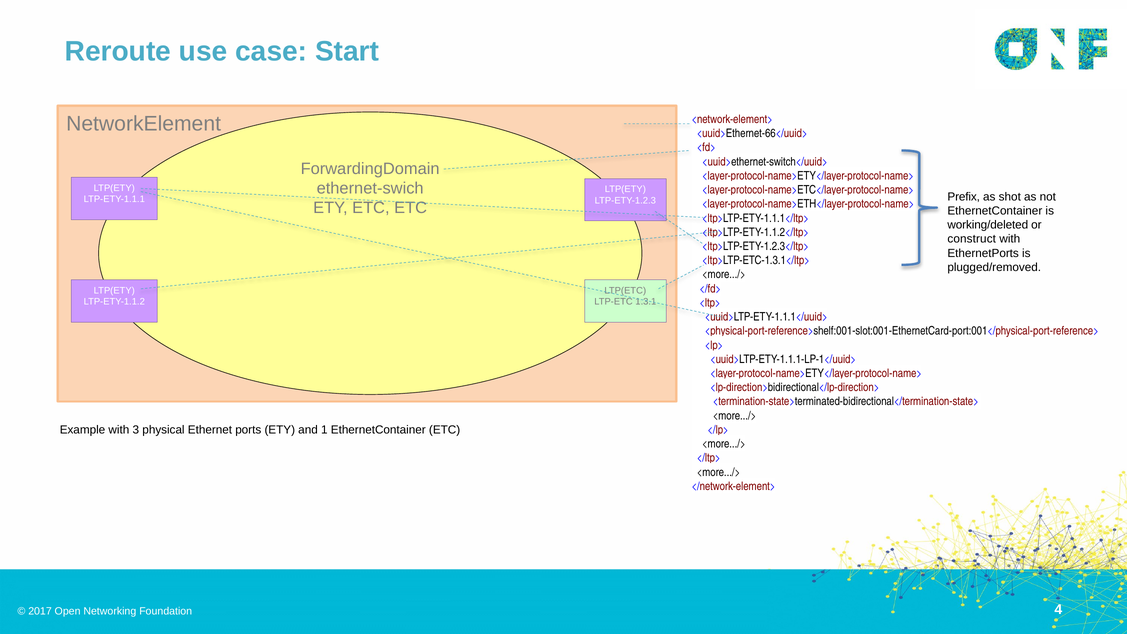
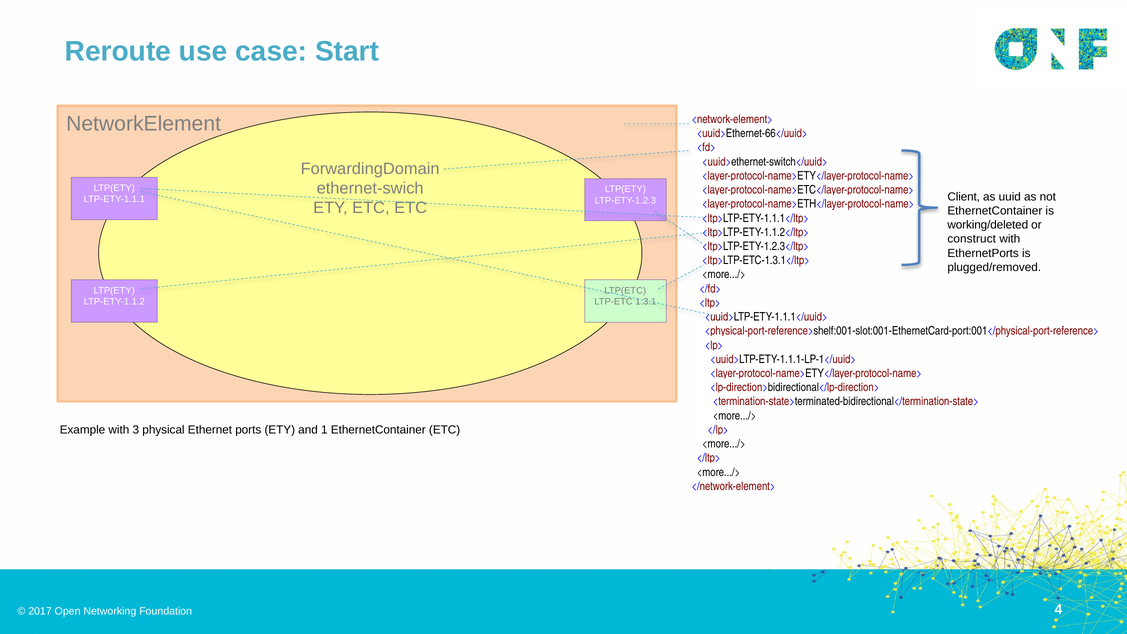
Prefix: Prefix -> Client (964, 197)
shot: shot -> uuid (1010, 197)
